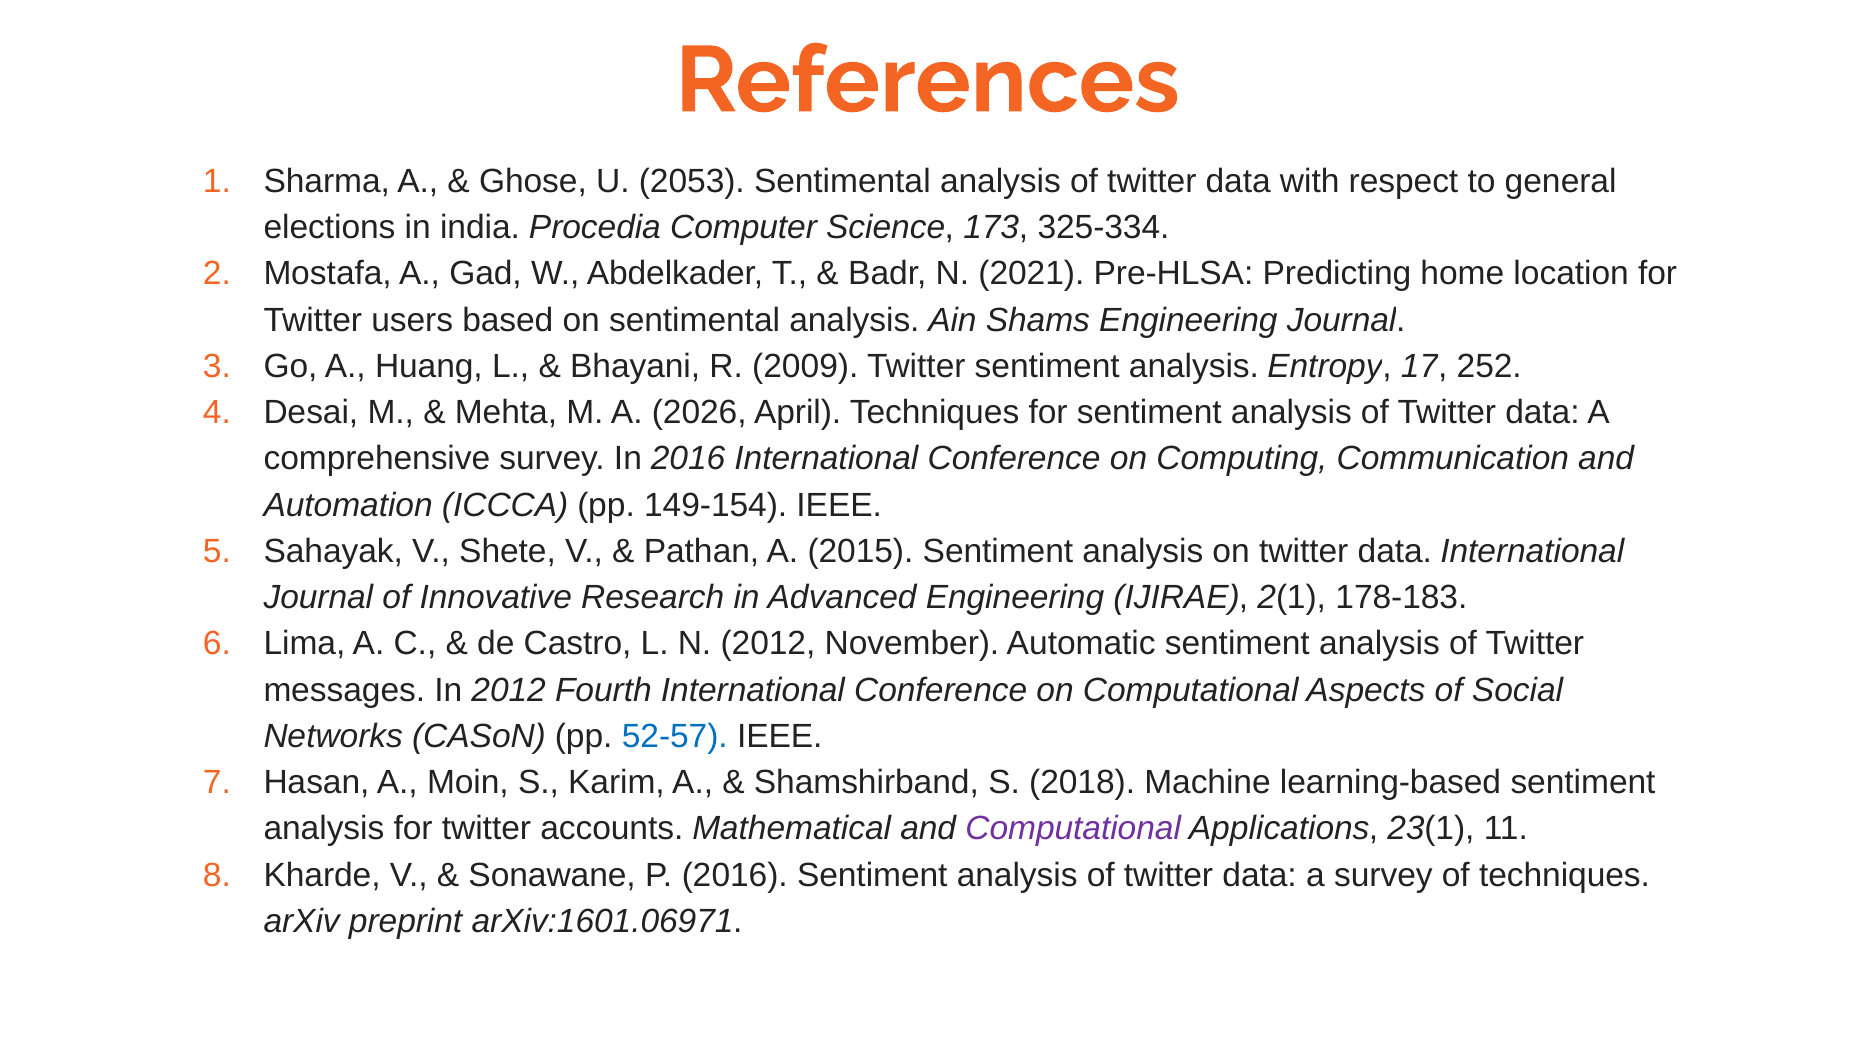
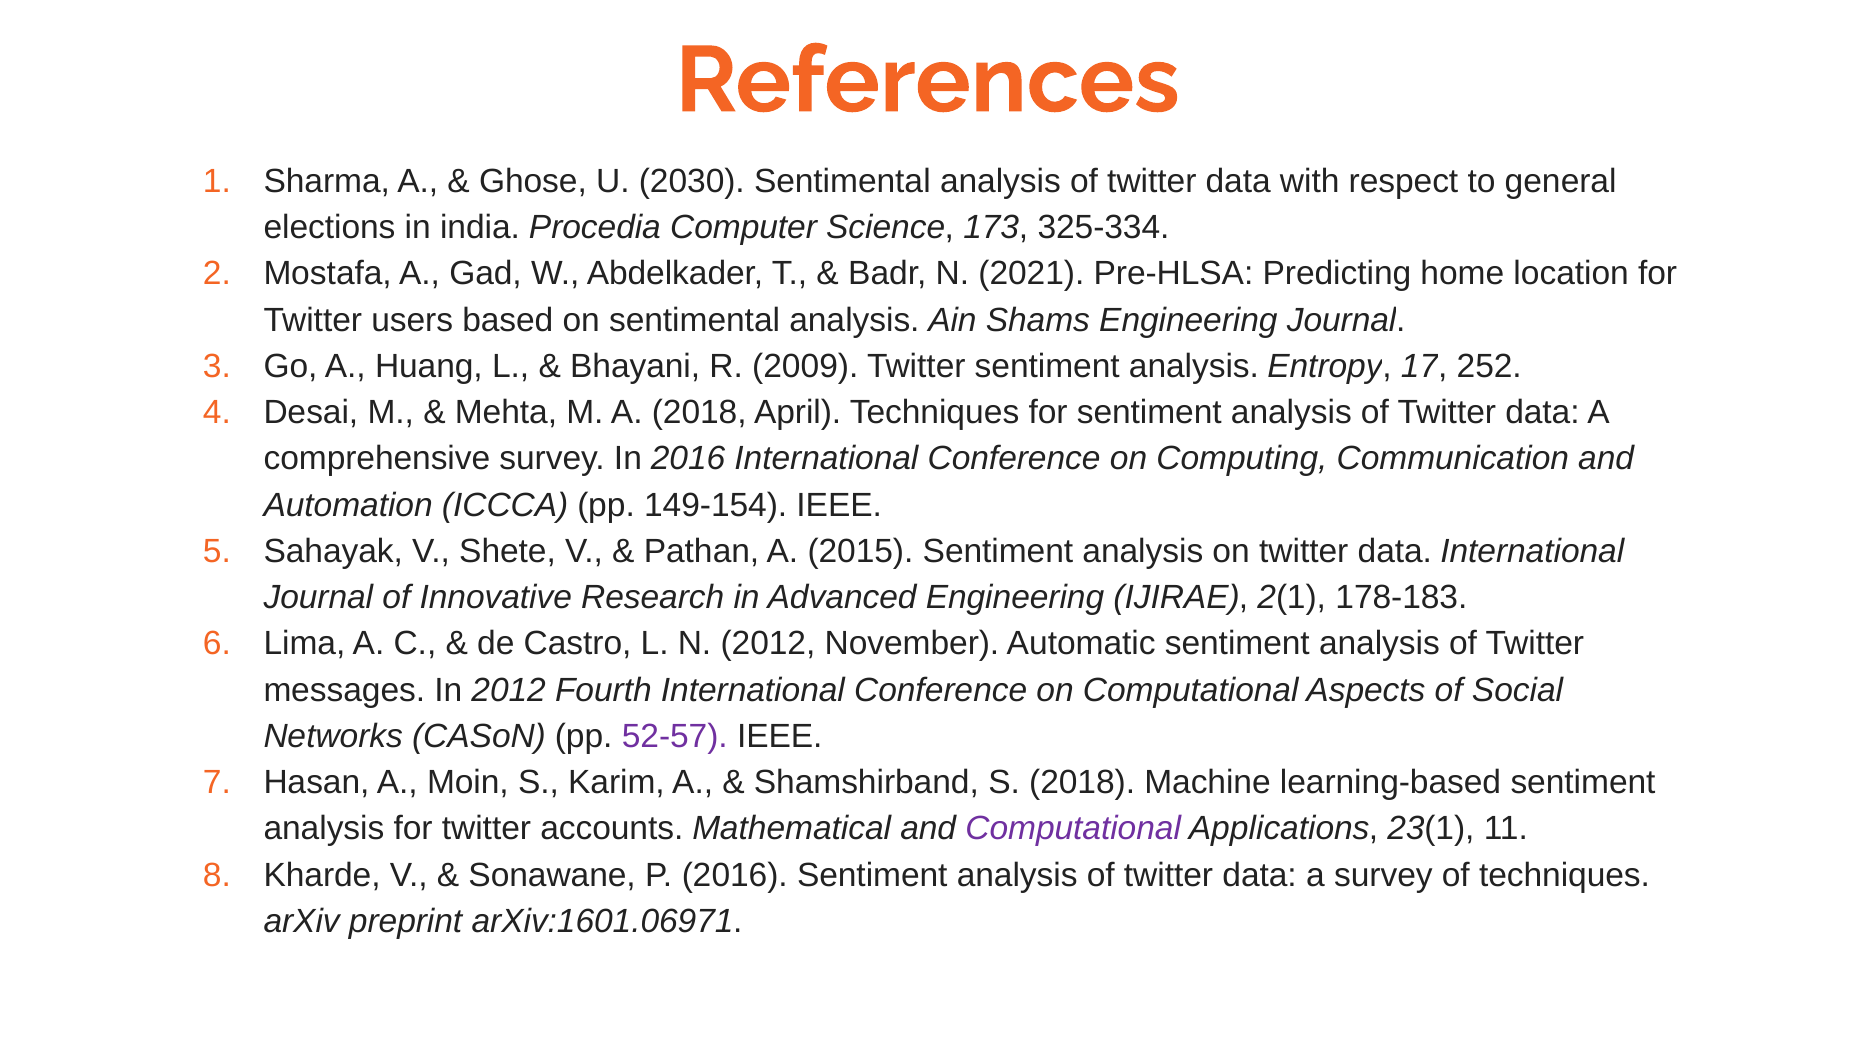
2053: 2053 -> 2030 (692, 181)
A 2026: 2026 -> 2018 (699, 413)
52-57 colour: blue -> purple (675, 736)
